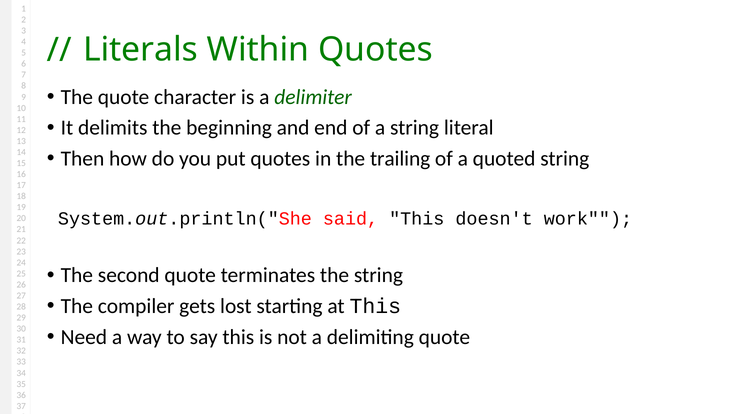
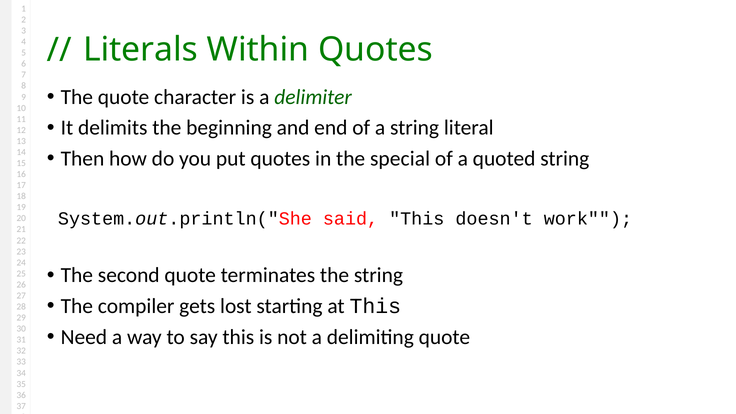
trailing: trailing -> special (400, 159)
